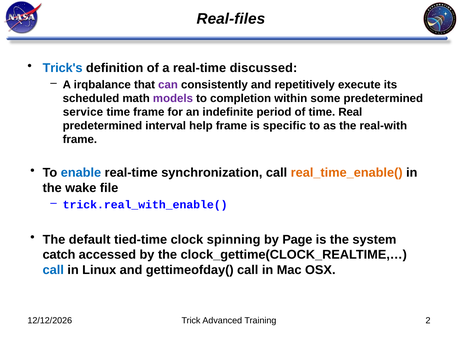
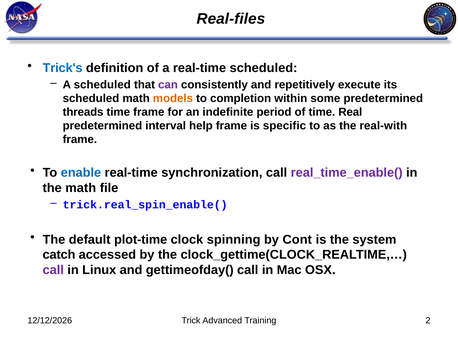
real-time discussed: discussed -> scheduled (264, 68)
A irqbalance: irqbalance -> scheduled (102, 85)
models colour: purple -> orange (173, 99)
service: service -> threads (83, 112)
real_time_enable( colour: orange -> purple (347, 173)
the wake: wake -> math (81, 188)
trick.real_with_enable(: trick.real_with_enable( -> trick.real_spin_enable( (145, 205)
tied-time: tied-time -> plot-time (141, 240)
Page: Page -> Cont (297, 240)
call colour: blue -> purple (53, 270)
